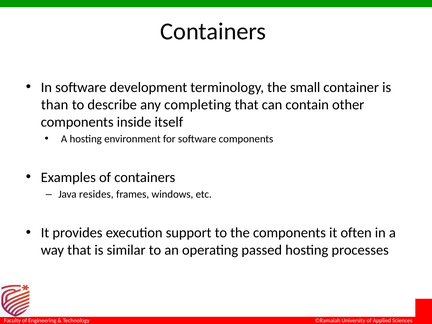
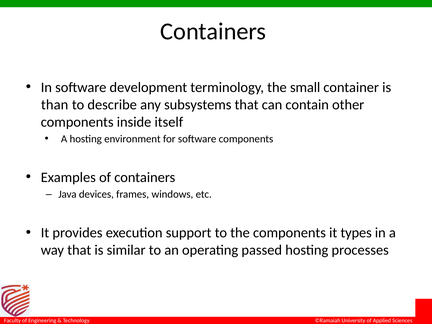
completing: completing -> subsystems (198, 105)
resides: resides -> devices (96, 194)
often: often -> types (356, 233)
